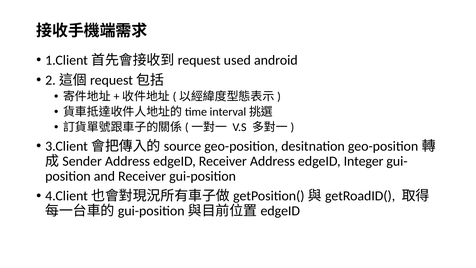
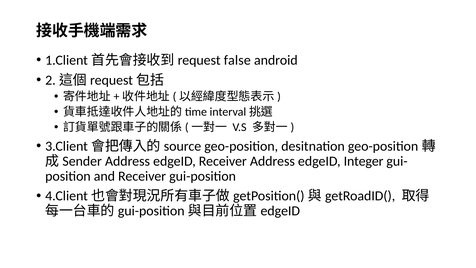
used: used -> false (237, 60)
